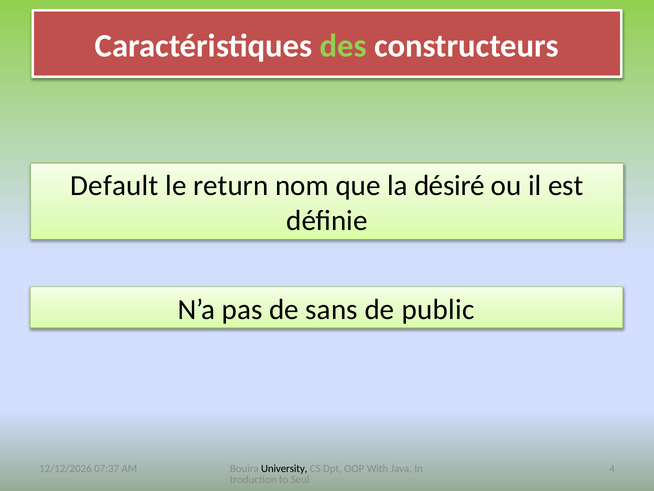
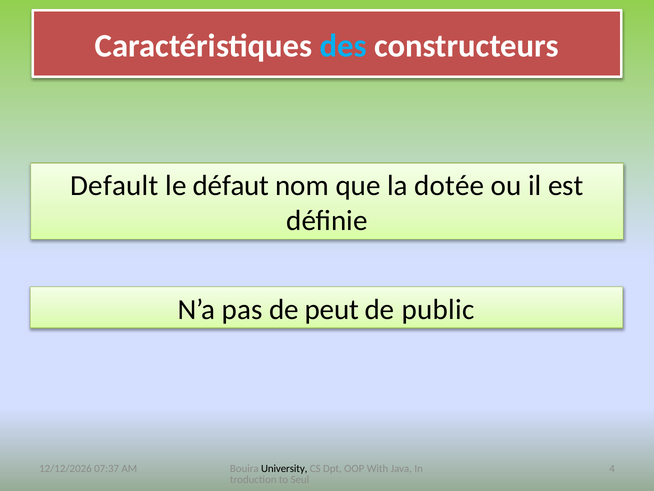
des colour: light green -> light blue (343, 46)
return: return -> défaut (231, 186)
désiré: désiré -> dotée (449, 186)
sans: sans -> peut (332, 309)
